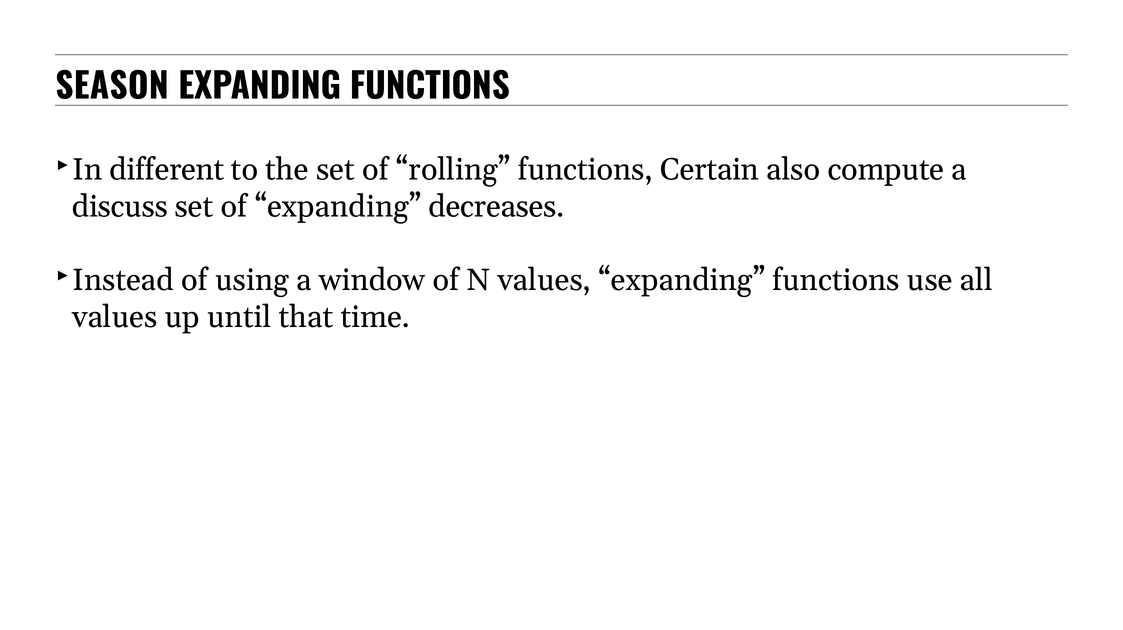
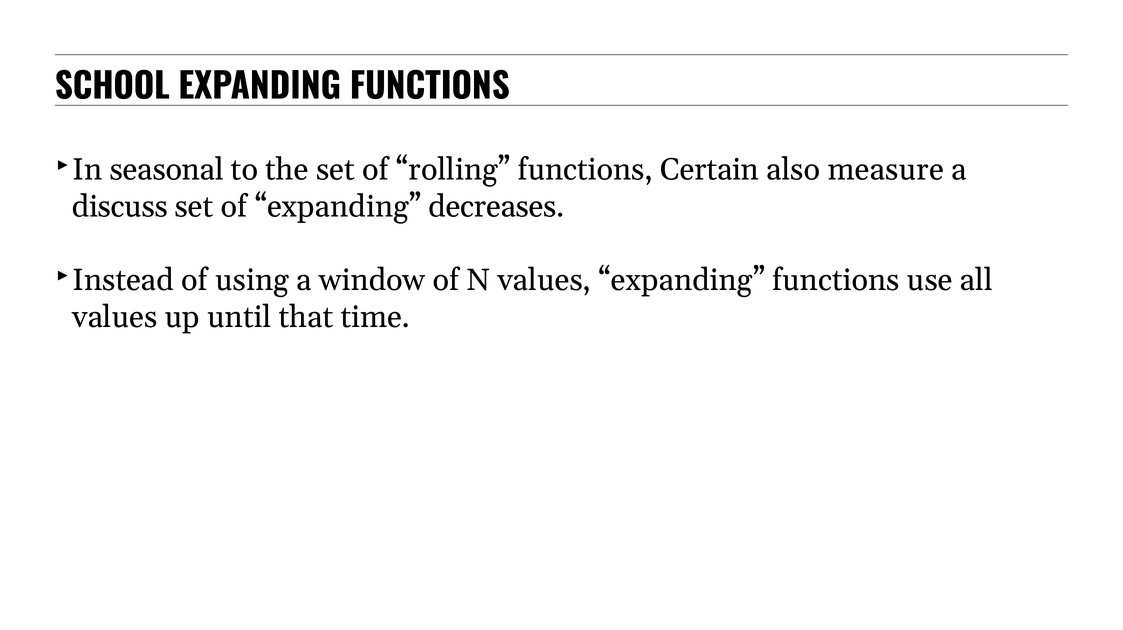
SEASON: SEASON -> SCHOOL (112, 87)
different: different -> seasonal (167, 170)
compute: compute -> measure (886, 170)
